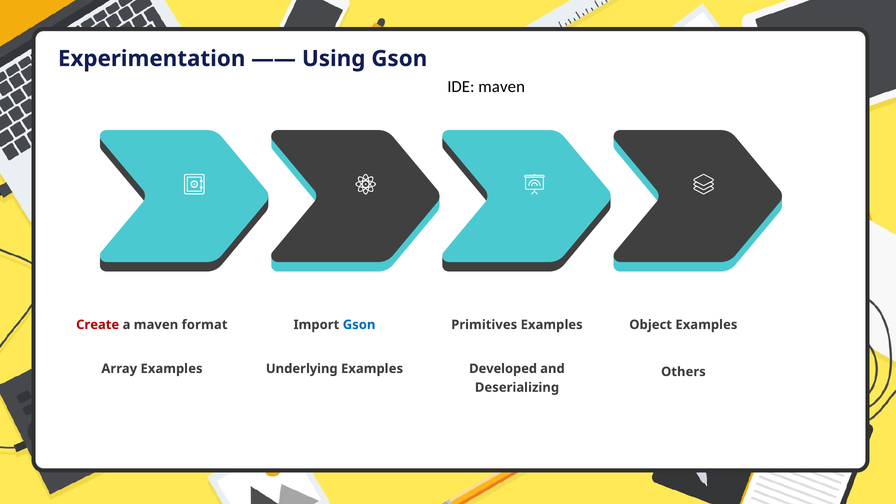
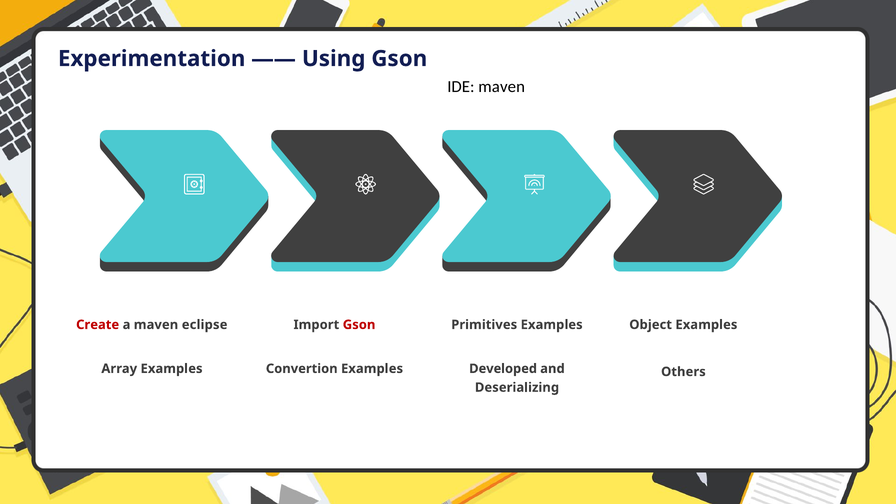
format: format -> eclipse (205, 325)
Gson colour: blue -> red (359, 325)
Underlying: Underlying -> Convertion (302, 369)
